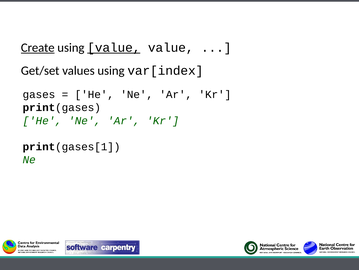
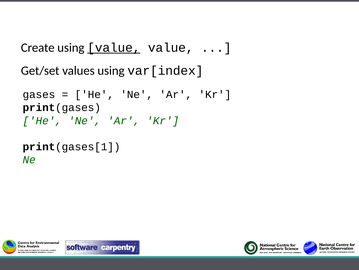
Create underline: present -> none (38, 48)
